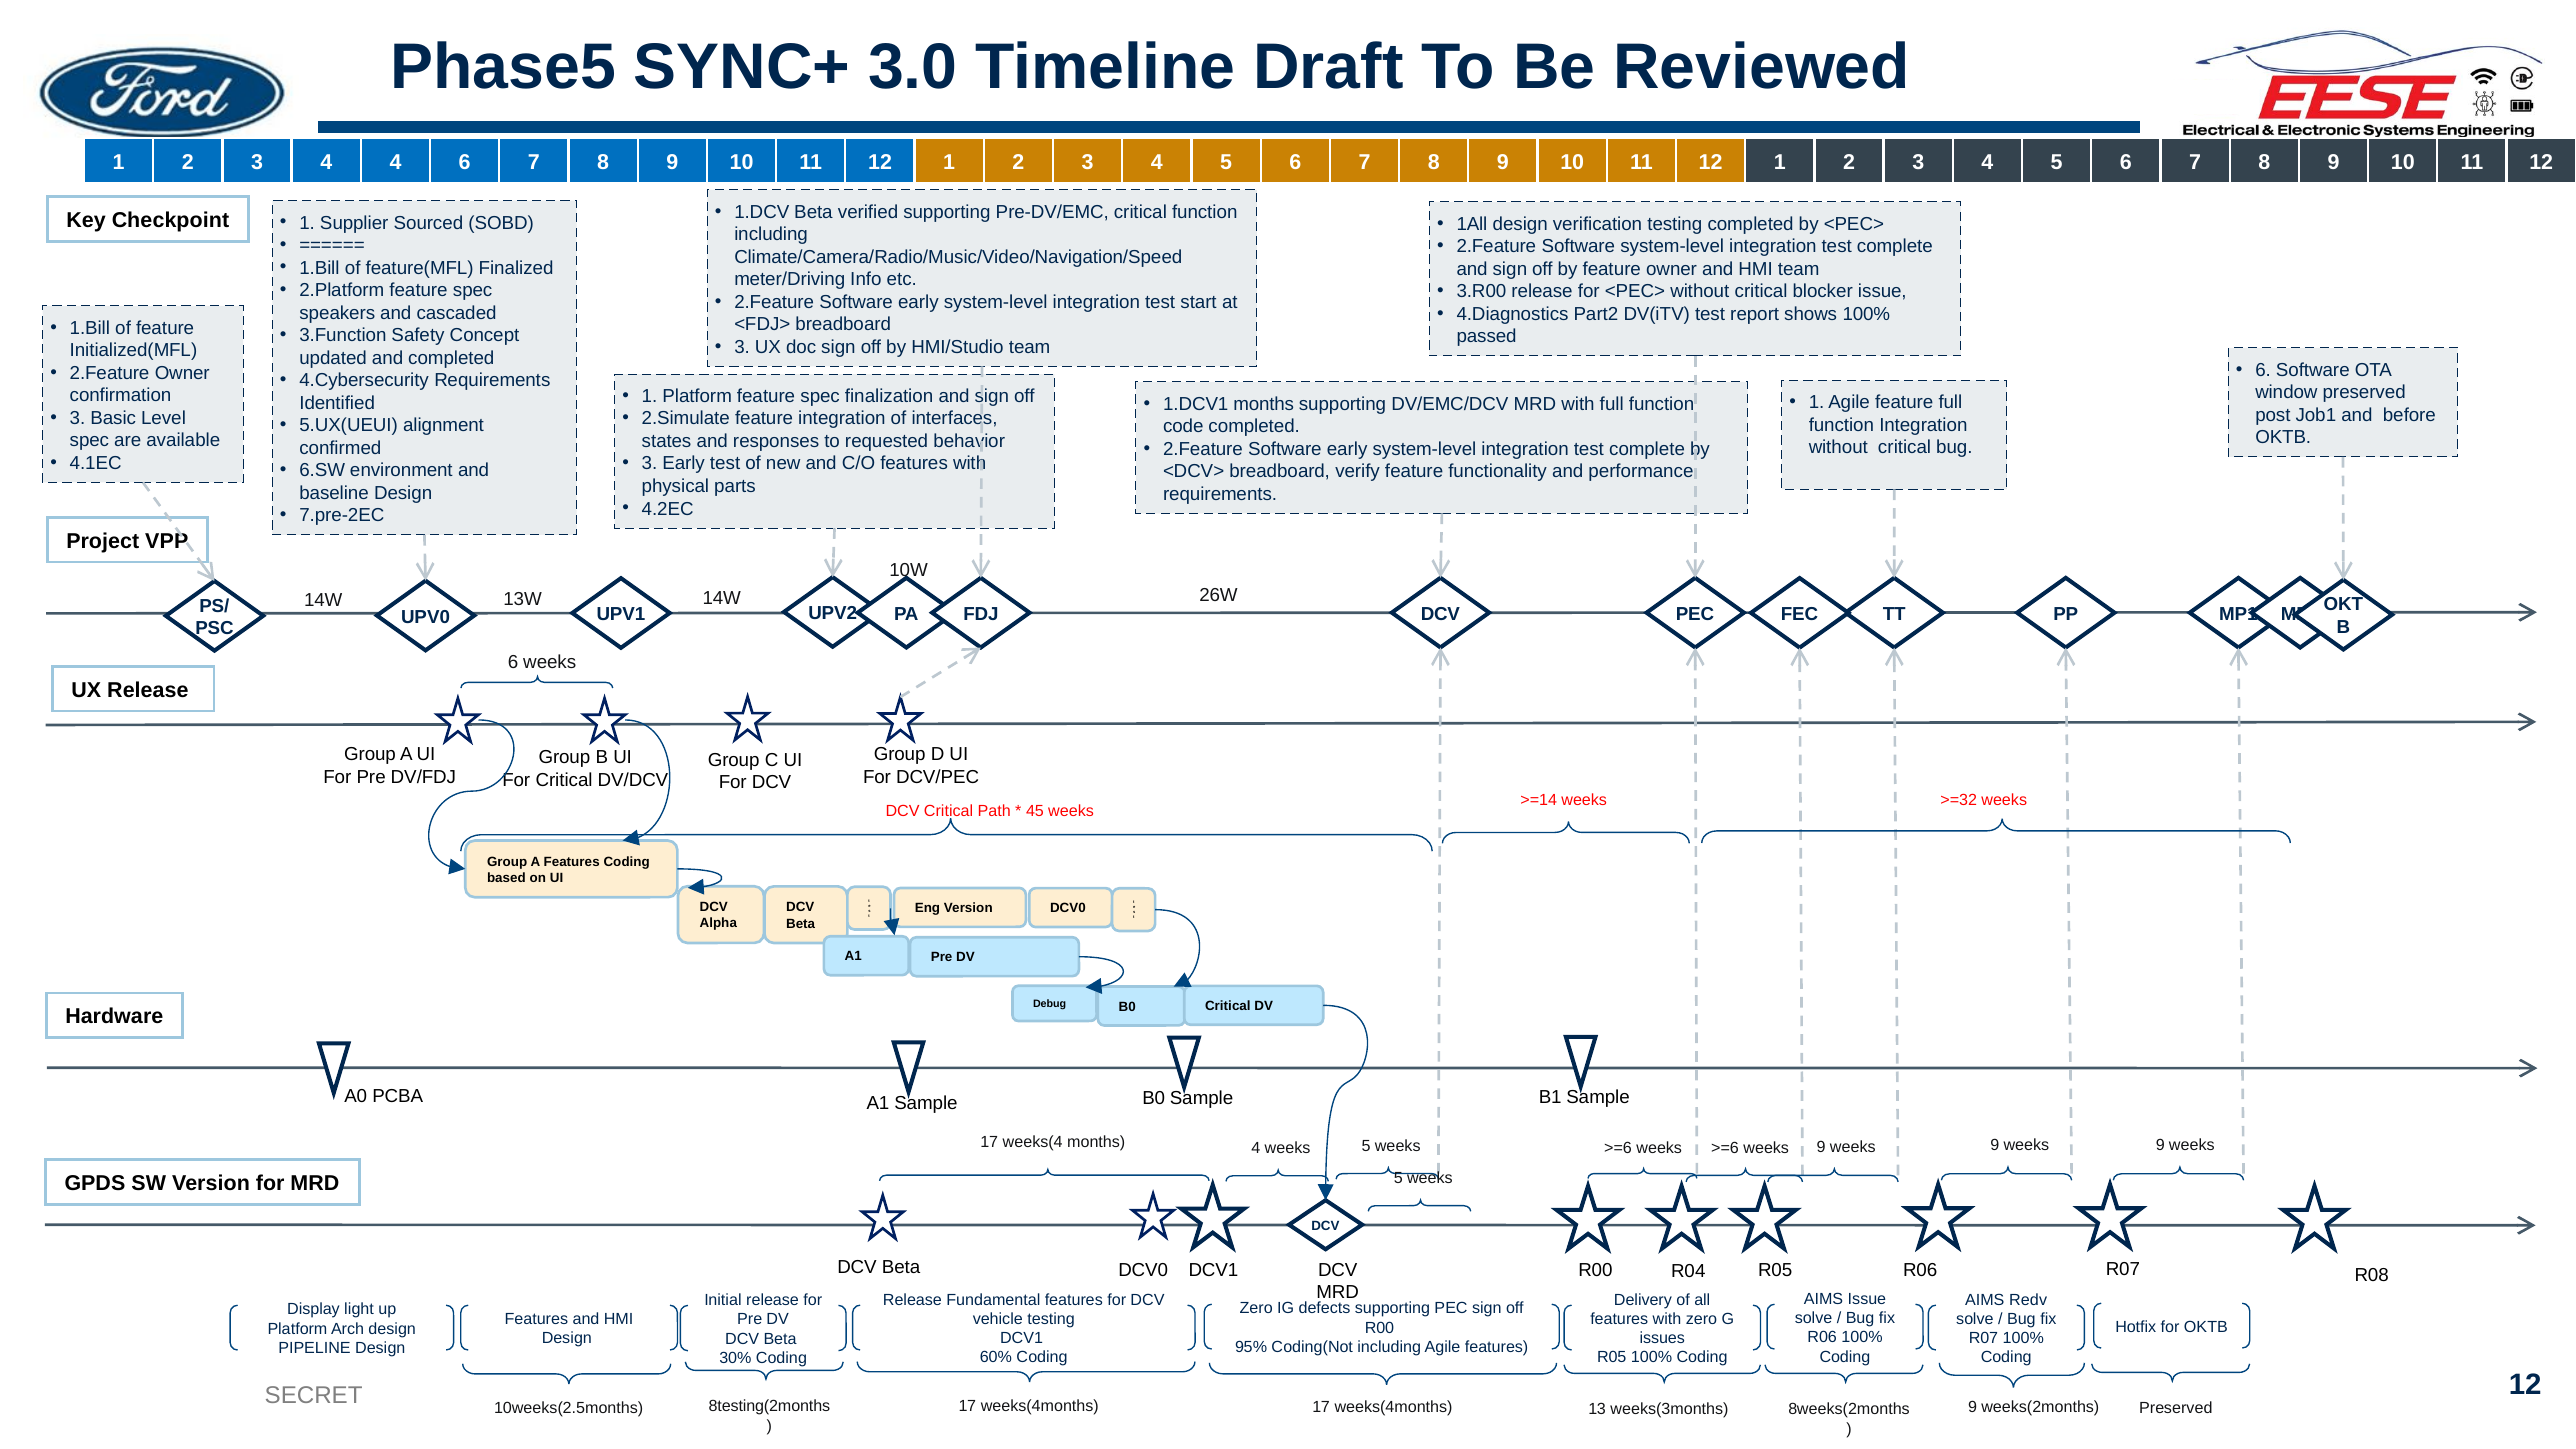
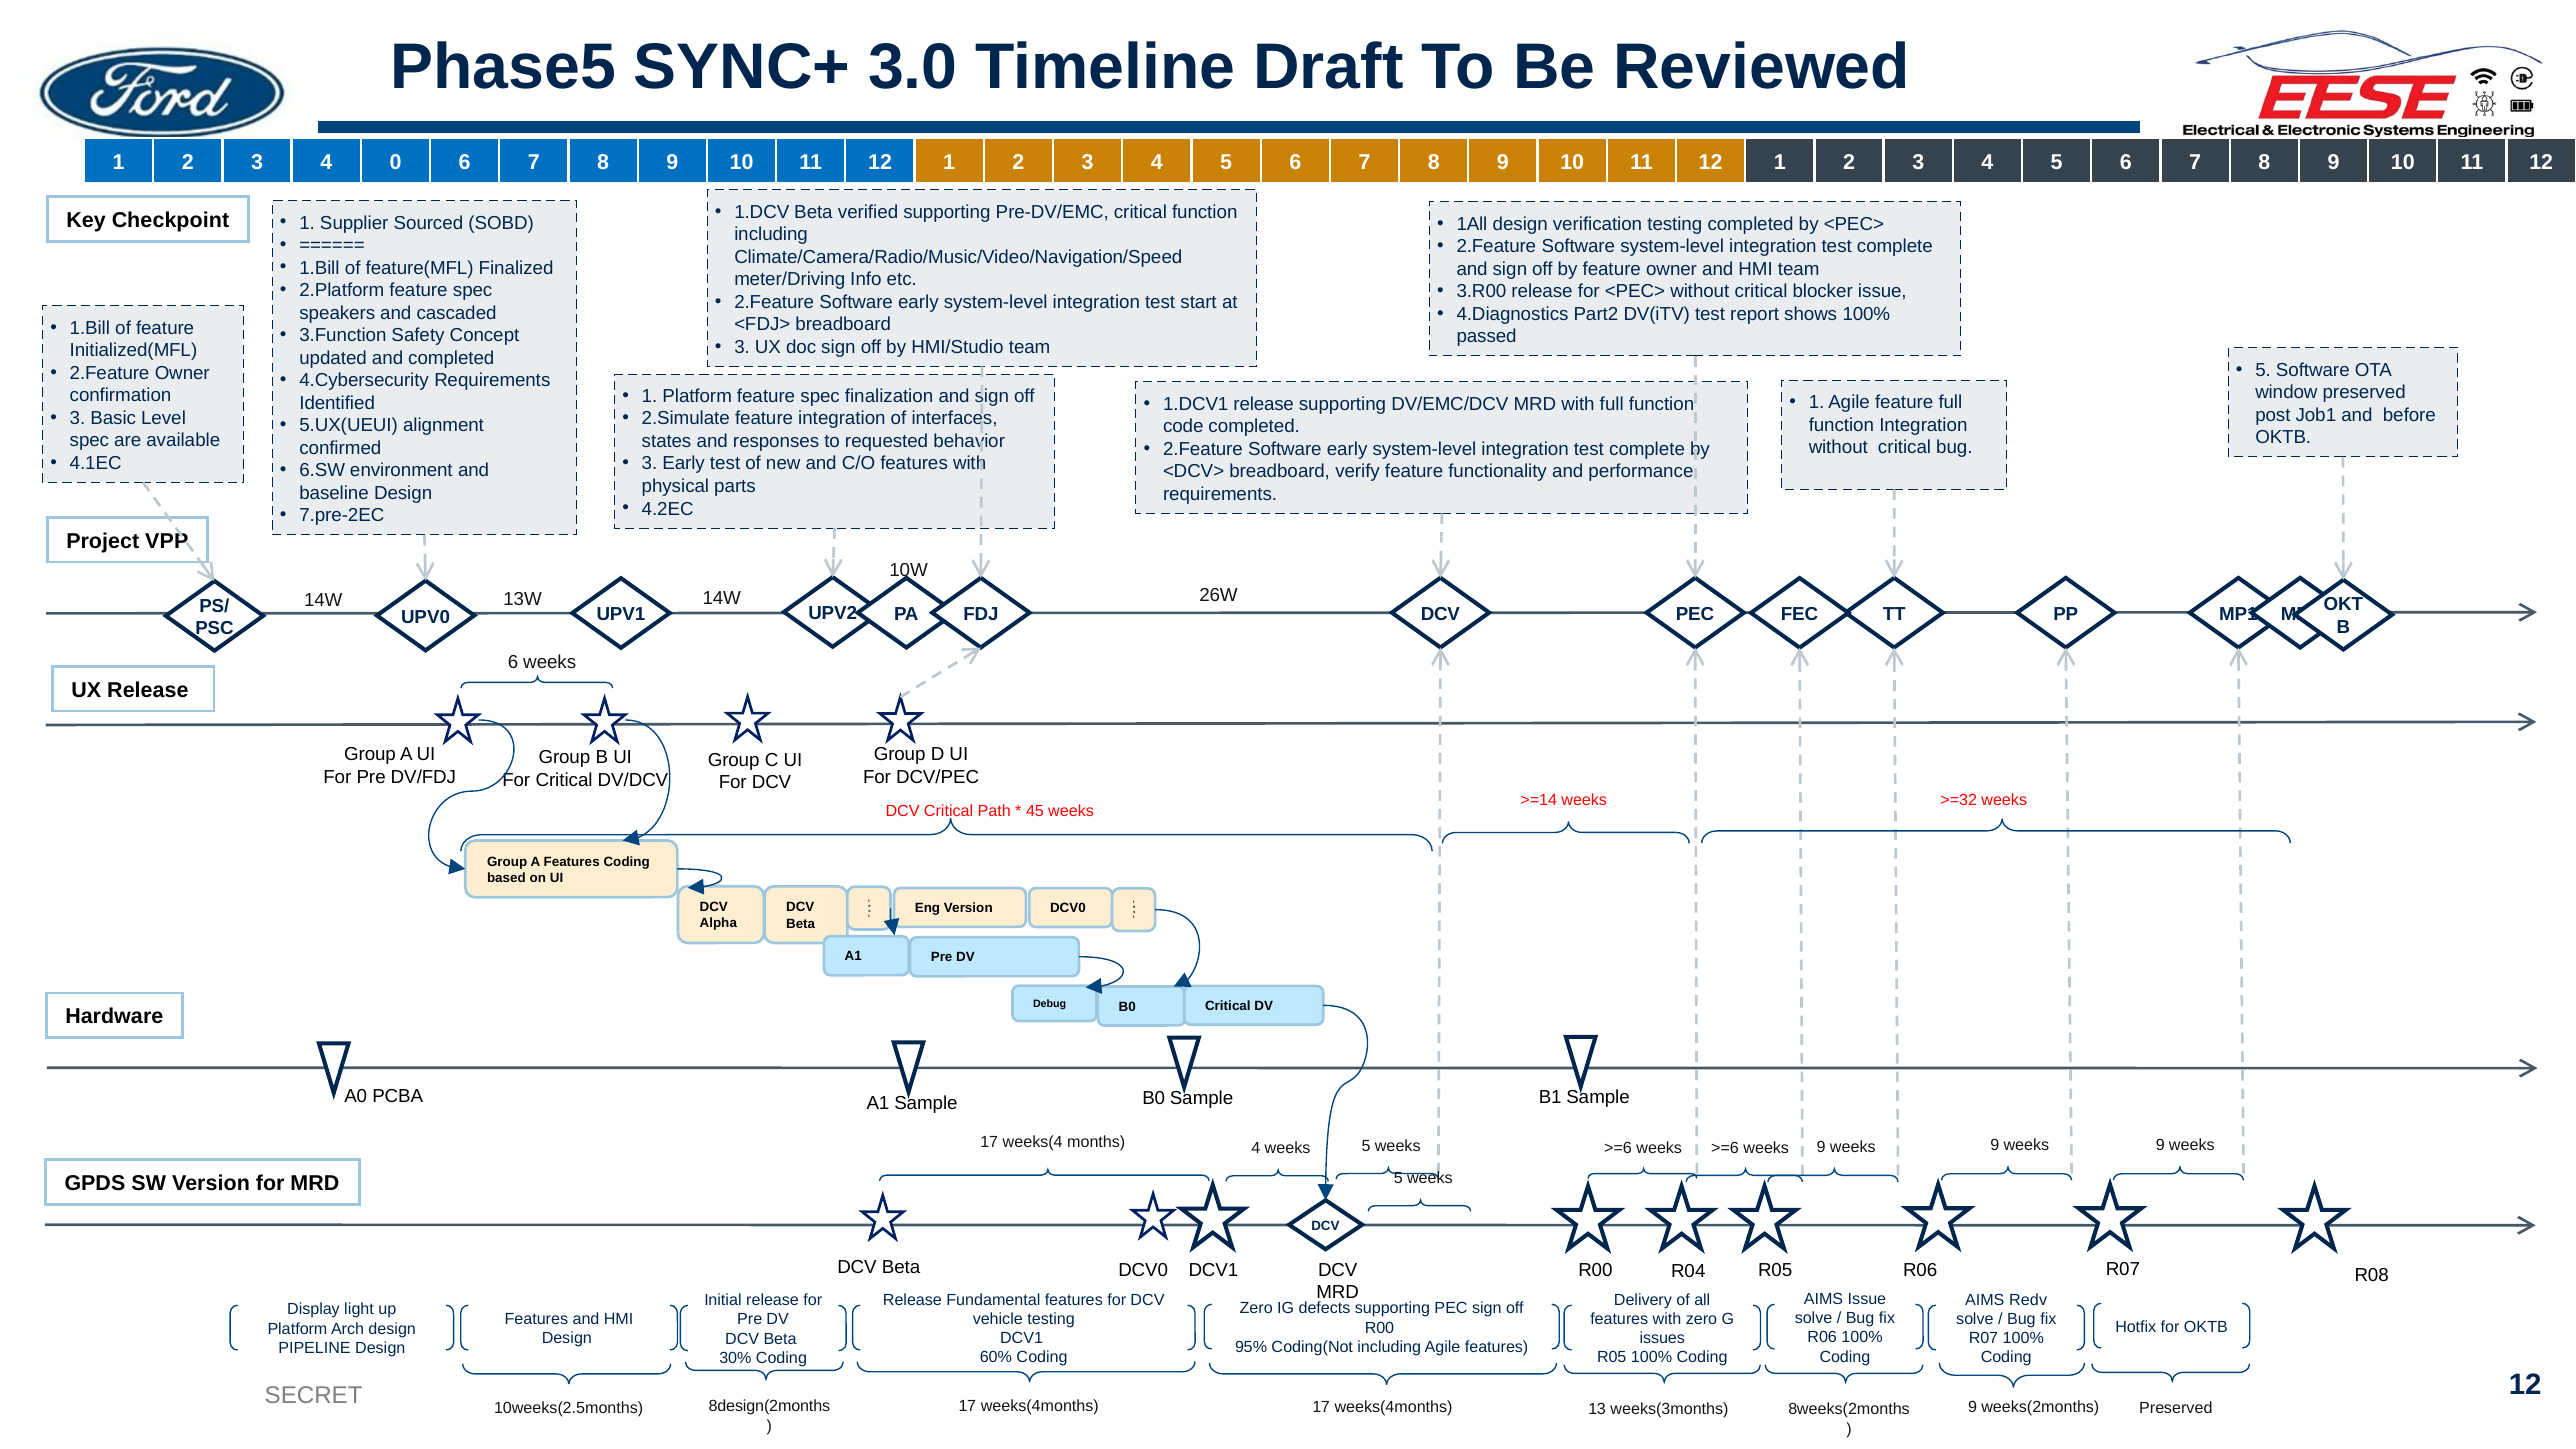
4 4: 4 -> 0 (395, 162)
6: 6 -> 5 (2263, 370)
1.DCV1 months: months -> release (1264, 404)
8testing(2months: 8testing(2months -> 8design(2months (769, 1406)
